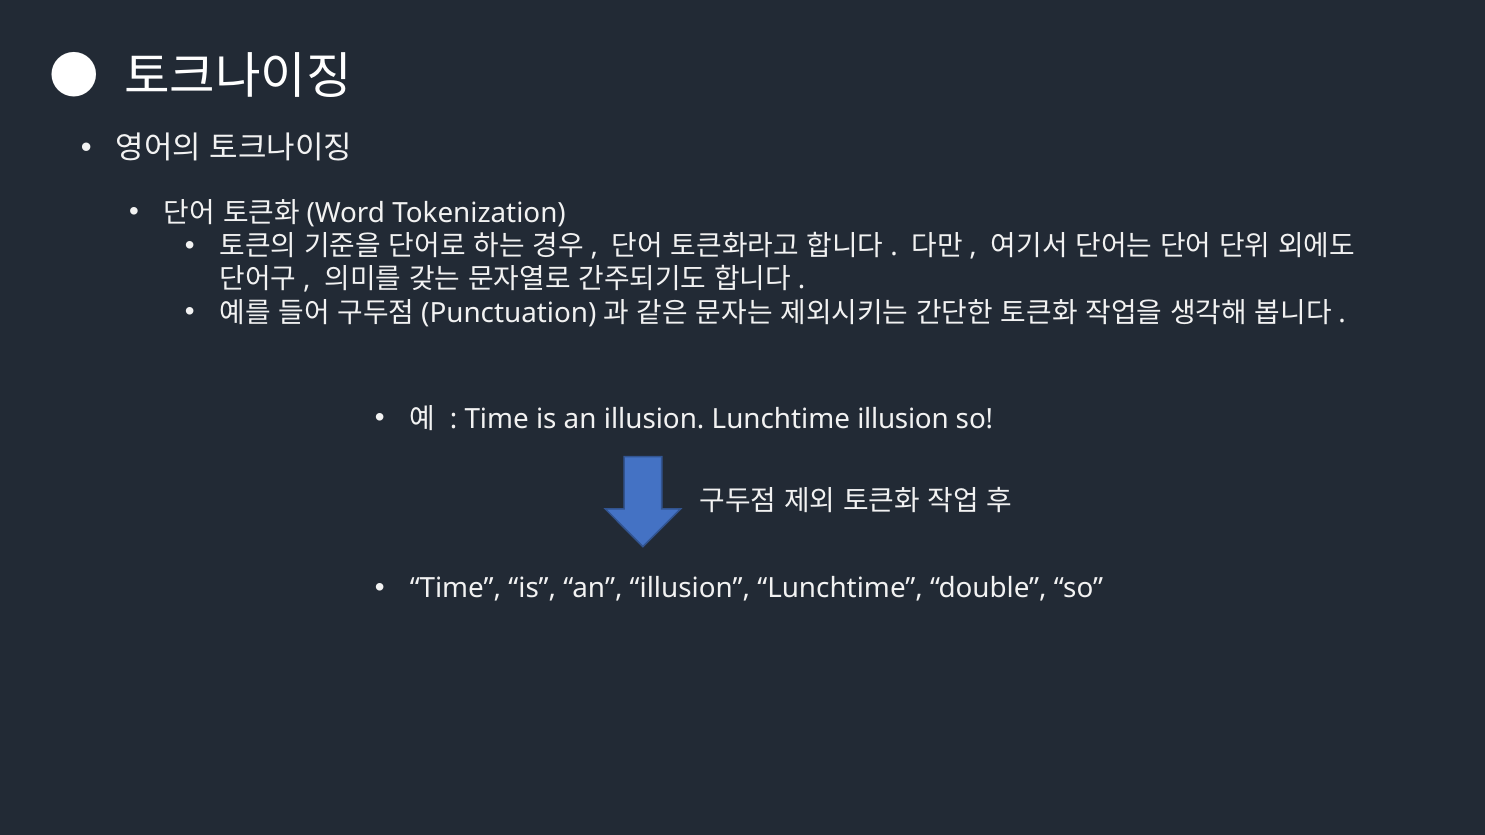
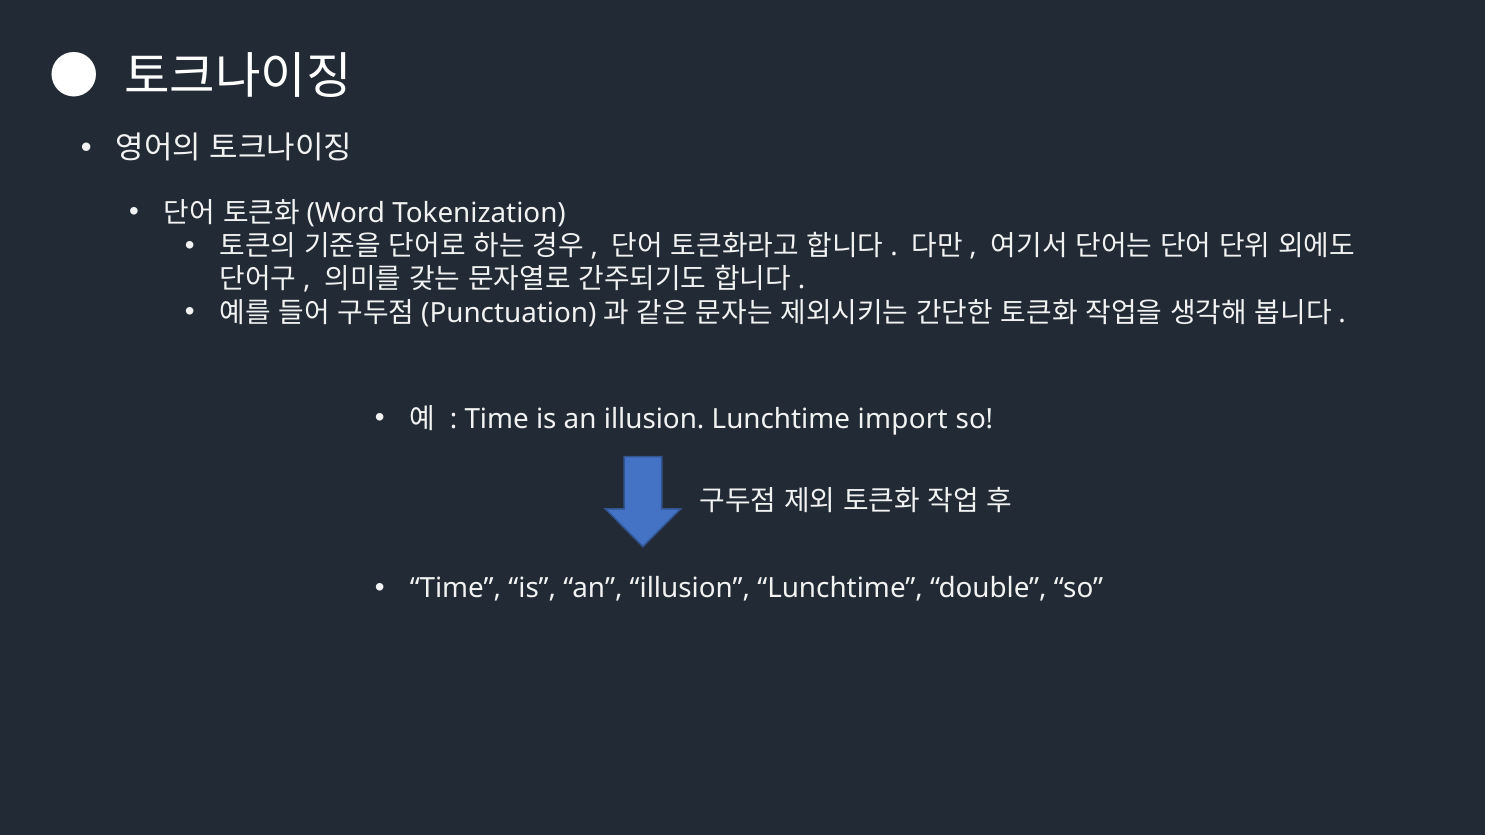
Lunchtime illusion: illusion -> import (903, 419)
